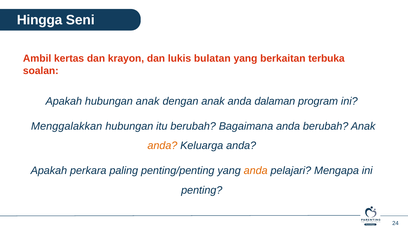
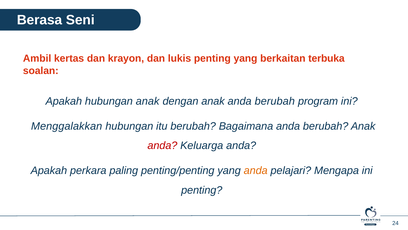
Hingga: Hingga -> Berasa (39, 20)
lukis bulatan: bulatan -> penting (212, 58)
anak anda dalaman: dalaman -> berubah (275, 101)
anda colour: orange -> red (162, 145)
